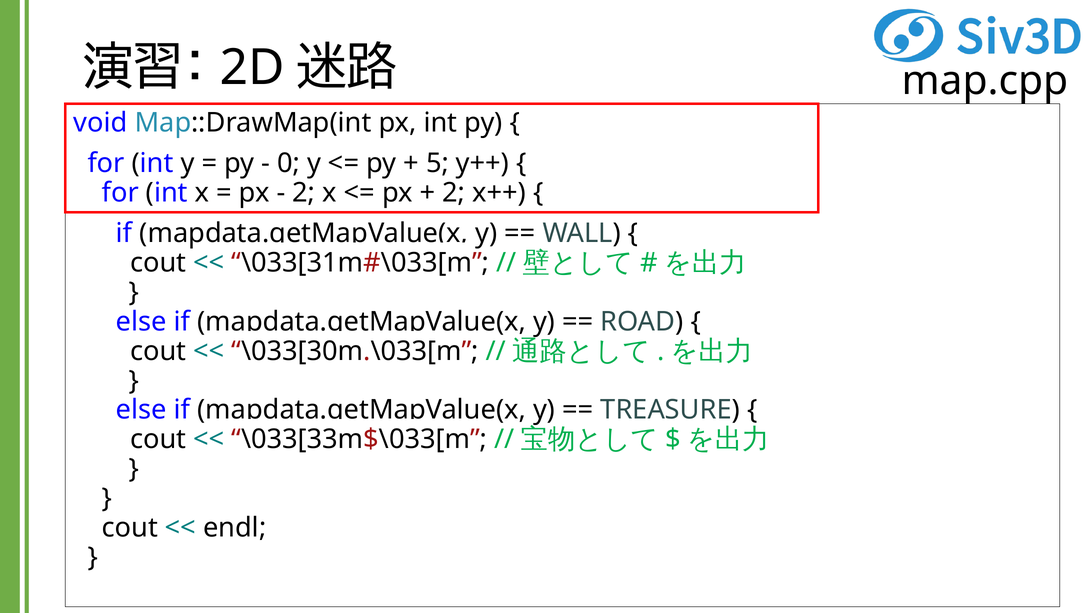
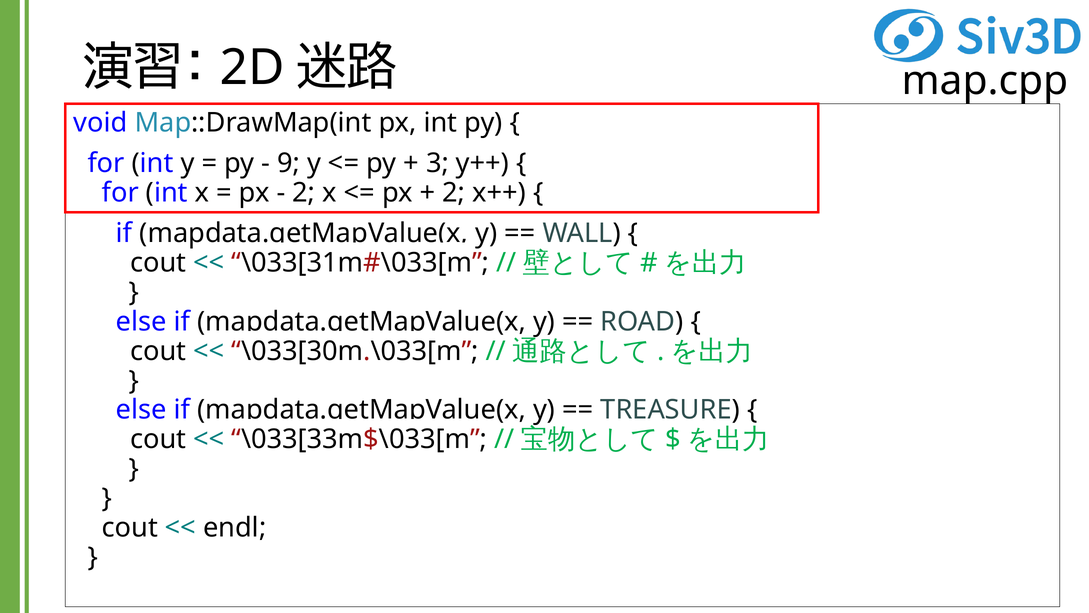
0: 0 -> 9 (289, 163)
5: 5 -> 3 (438, 163)
